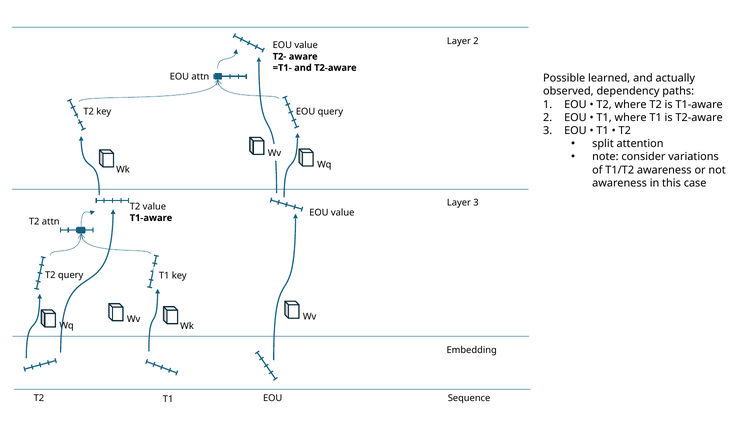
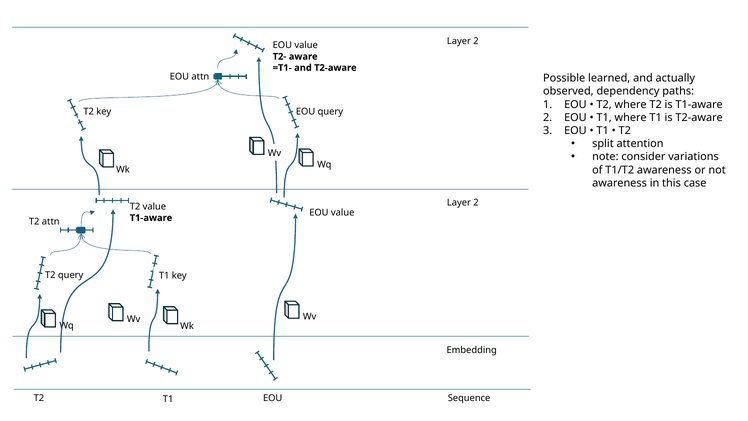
3: 3 -> 2 (476, 203)
